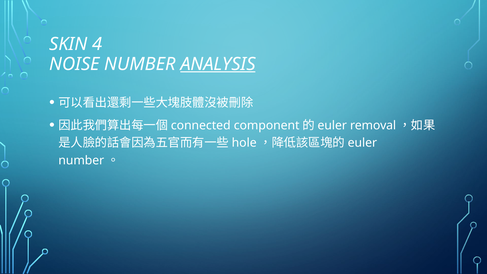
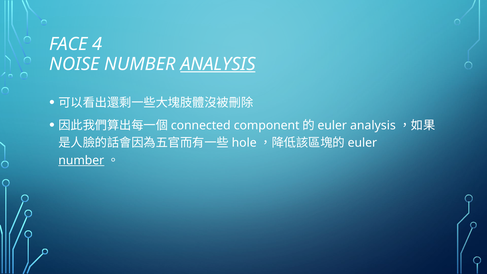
SKIN: SKIN -> FACE (68, 44)
euler removal: removal -> analysis (373, 125)
number underline: none -> present (81, 160)
